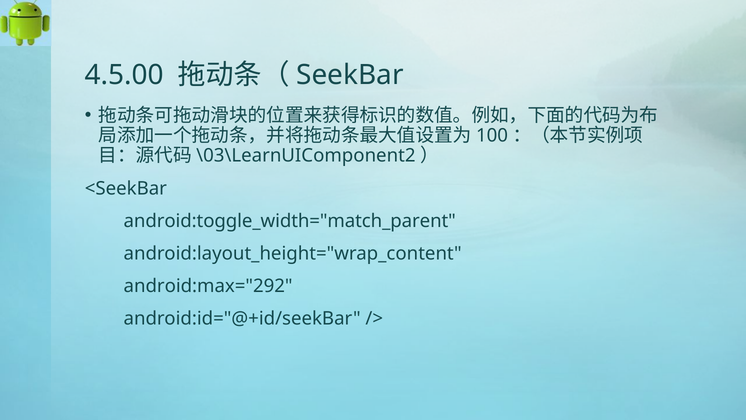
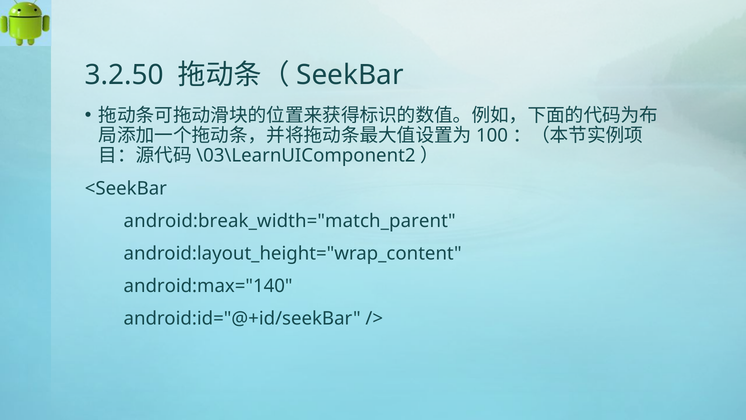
4.5.00: 4.5.00 -> 3.2.50 (124, 75)
android:toggle_width="match_parent: android:toggle_width="match_parent -> android:break_width="match_parent (290, 221)
android:max="292: android:max="292 -> android:max="140 (208, 286)
